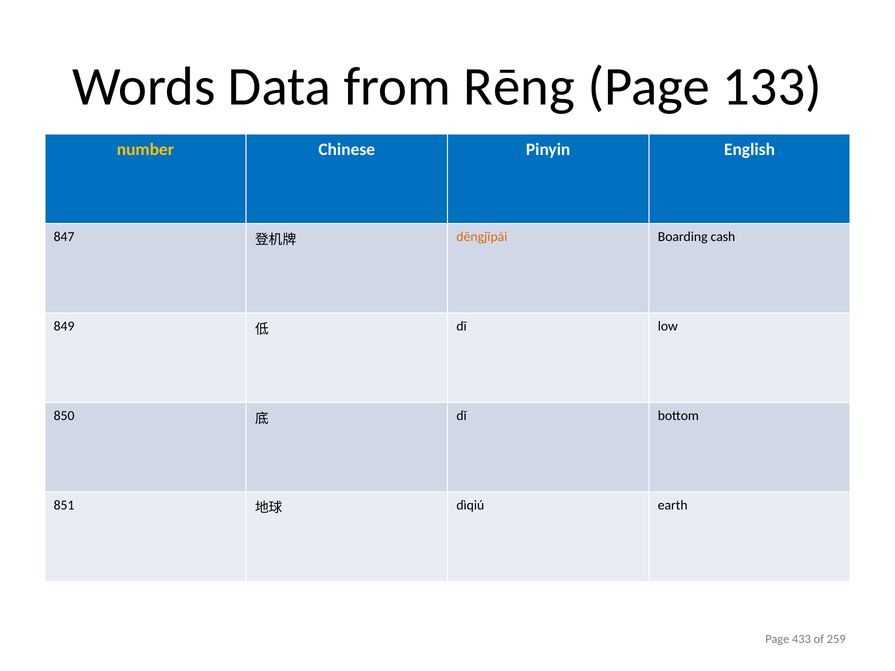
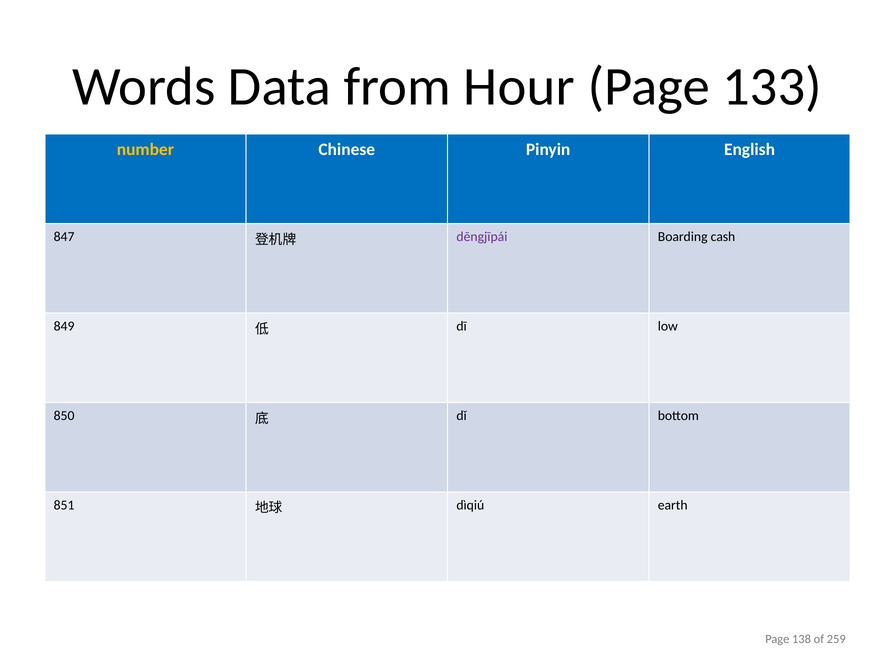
Rēng: Rēng -> Hour (519, 87)
dēngjīpái colour: orange -> purple (482, 237)
433: 433 -> 138 (802, 639)
